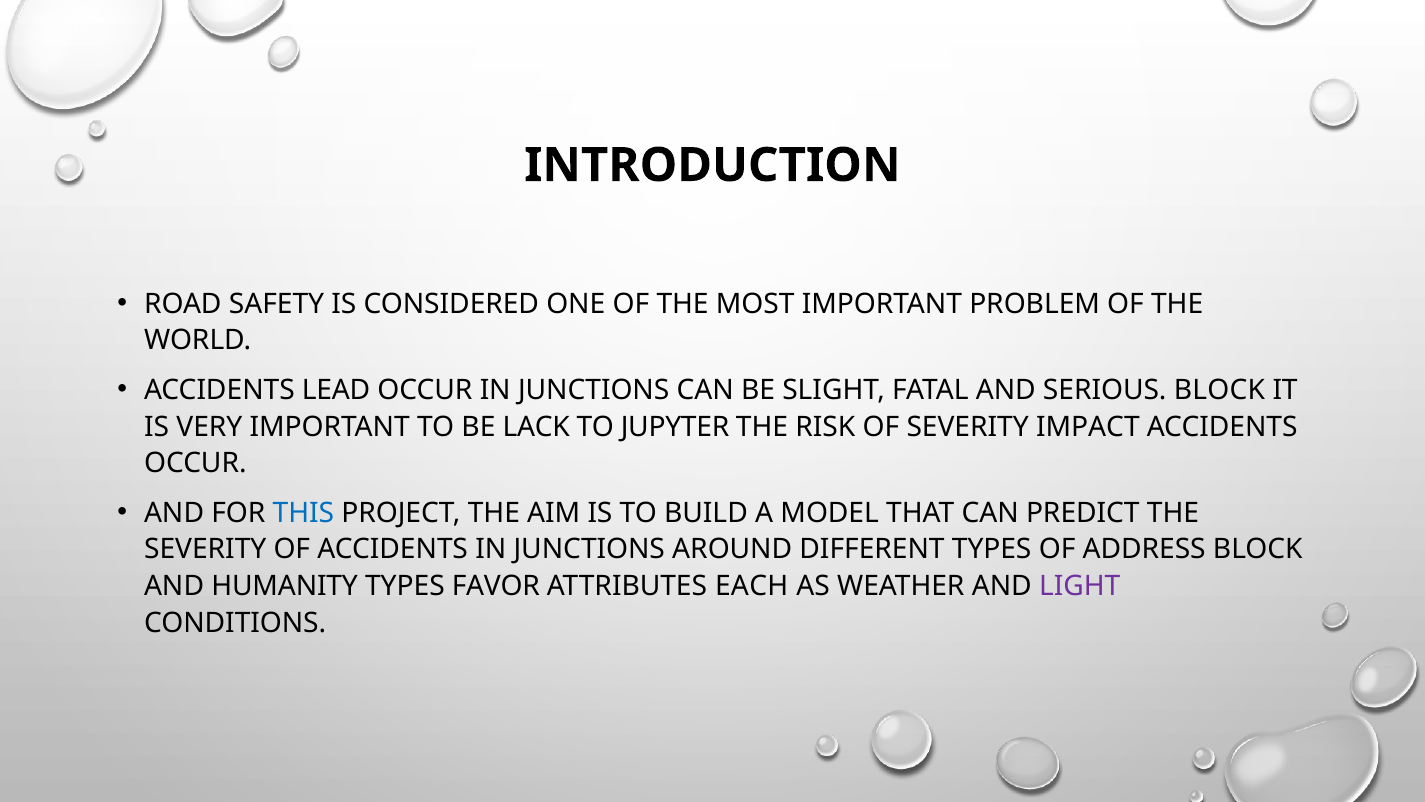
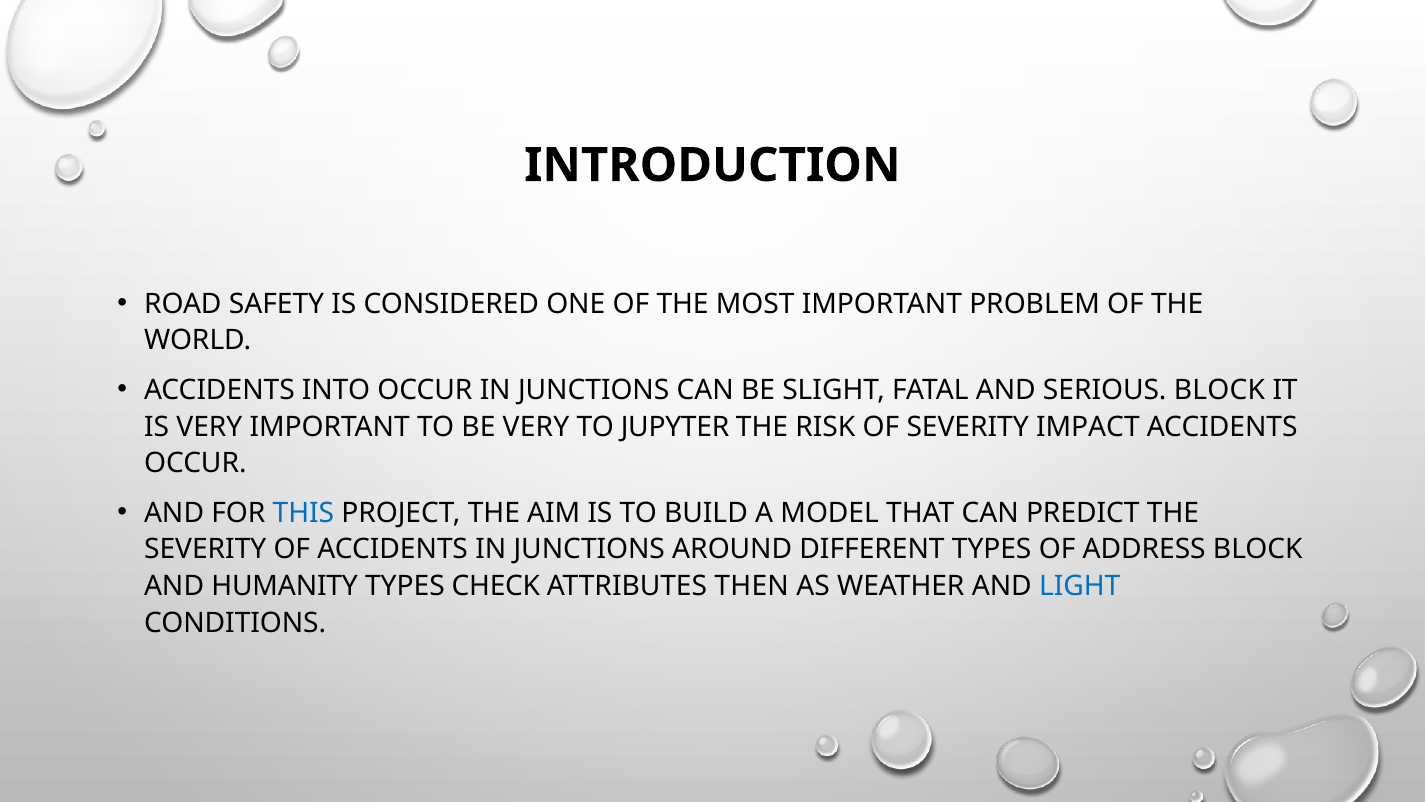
LEAD: LEAD -> INTO (336, 390)
BE LACK: LACK -> VERY (536, 426)
FAVOR: FAVOR -> CHECK (496, 586)
EACH: EACH -> THEN (752, 586)
LIGHT colour: purple -> blue (1080, 586)
